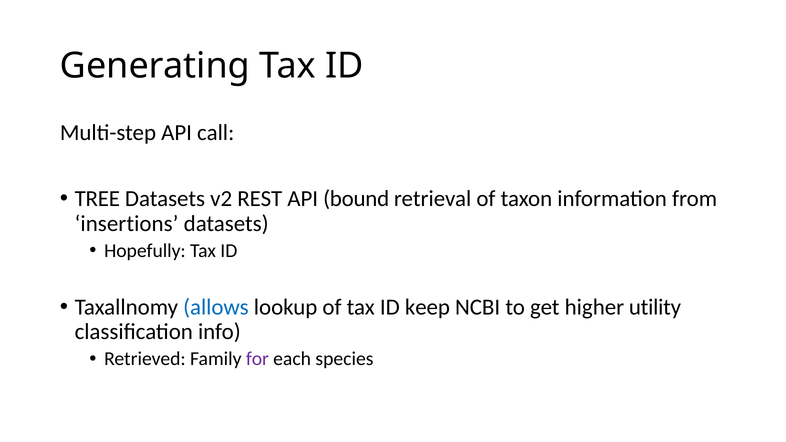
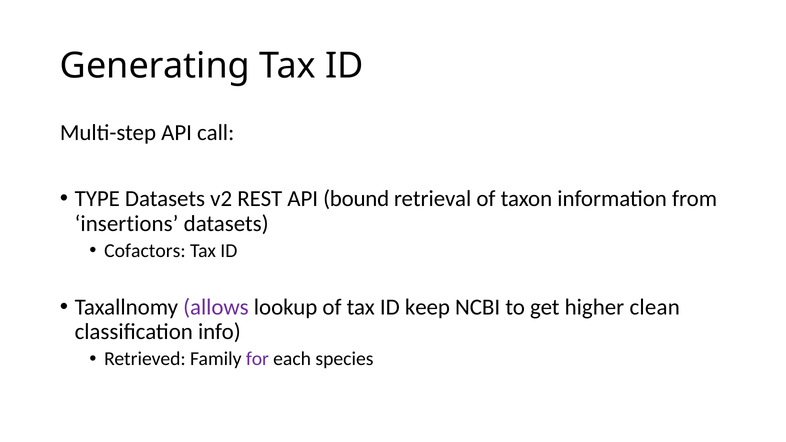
TREE: TREE -> TYPE (97, 199)
Hopefully: Hopefully -> Cofactors (145, 251)
allows colour: blue -> purple (216, 307)
utility: utility -> clean (655, 307)
